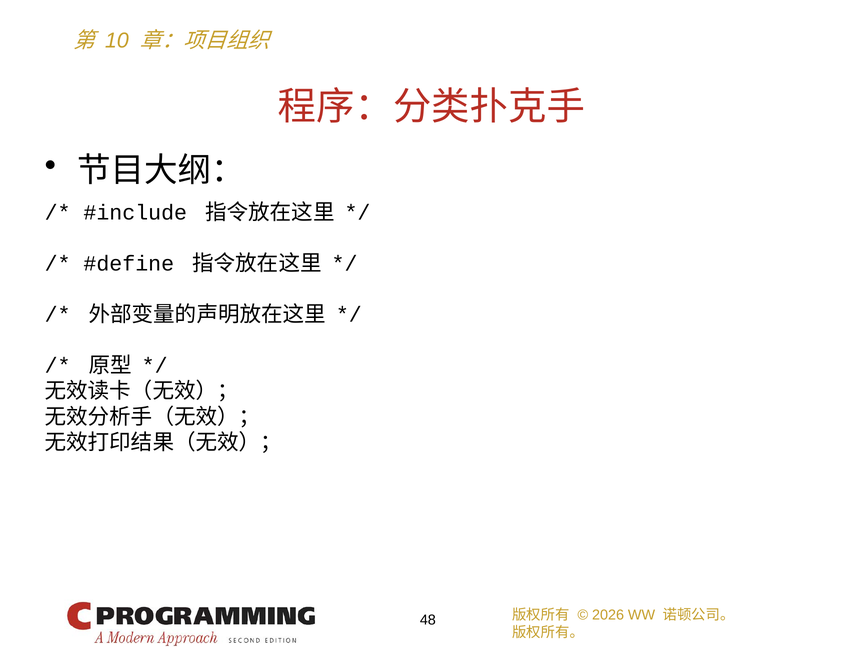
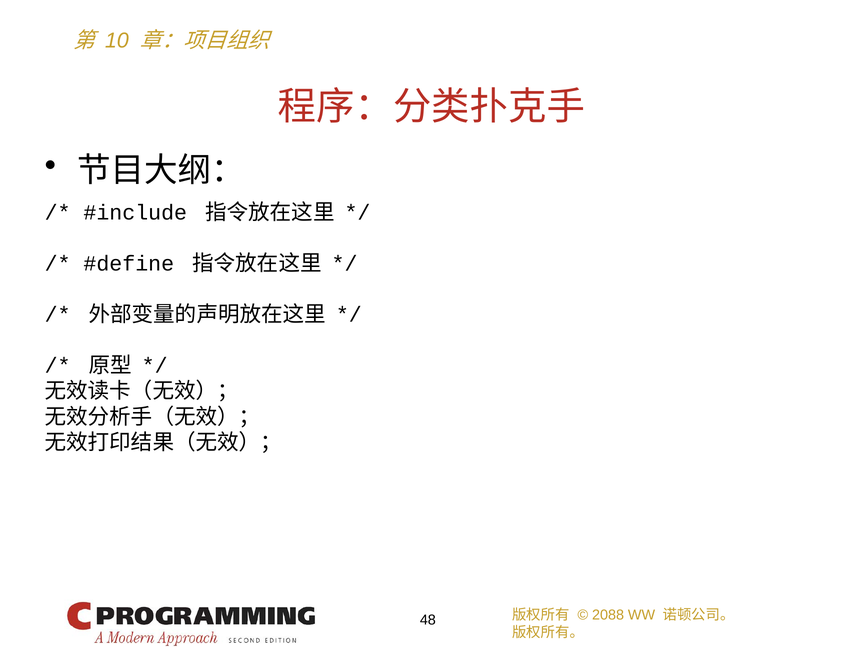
2026: 2026 -> 2088 (608, 614)
